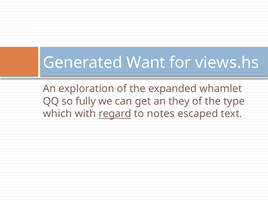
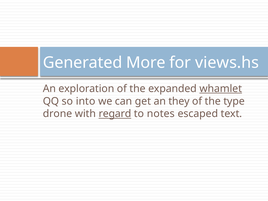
Want: Want -> More (146, 63)
whamlet underline: none -> present (221, 89)
fully: fully -> into (86, 101)
which: which -> drone (57, 114)
